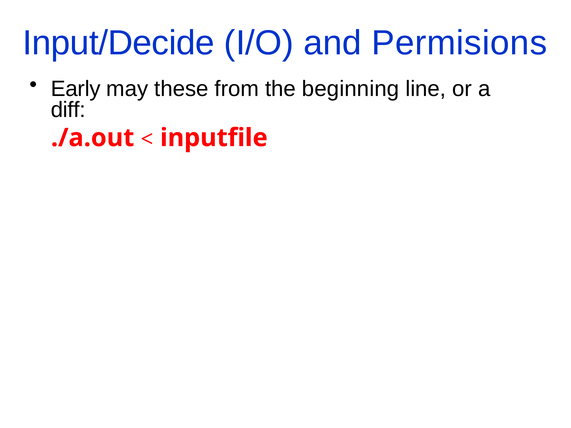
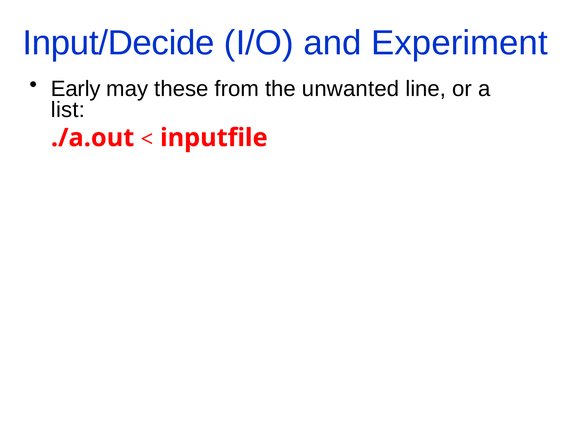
Permisions: Permisions -> Experiment (459, 43)
beginning: beginning -> unwanted (351, 89)
diff: diff -> list (68, 110)
